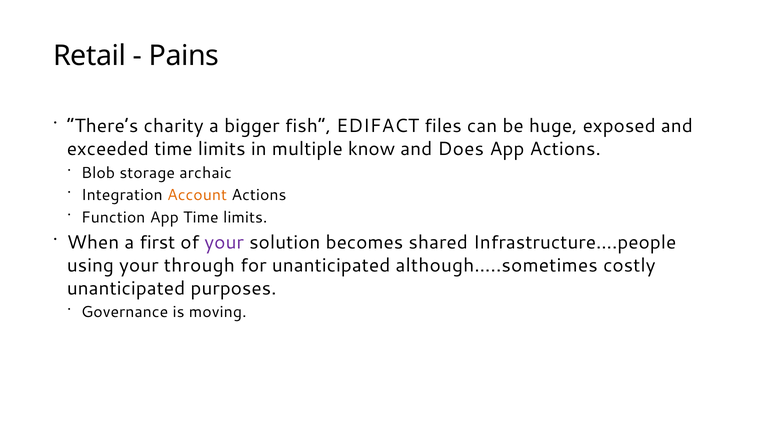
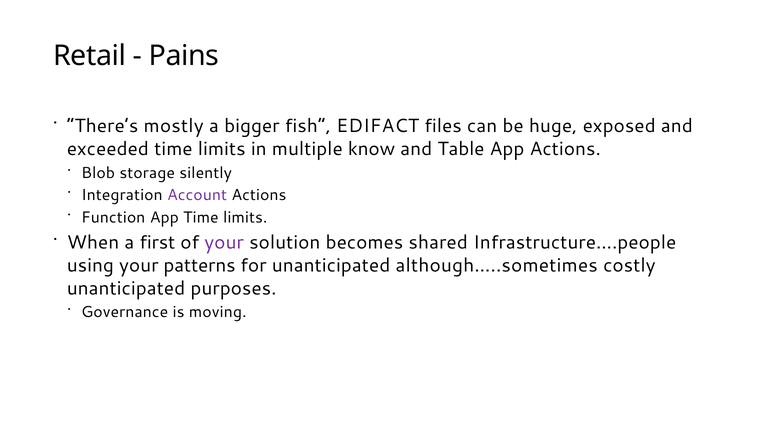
charity: charity -> mostly (174, 126)
Does: Does -> Table (461, 149)
archaic: archaic -> silently (206, 173)
Account colour: orange -> purple (197, 195)
through: through -> patterns (200, 265)
